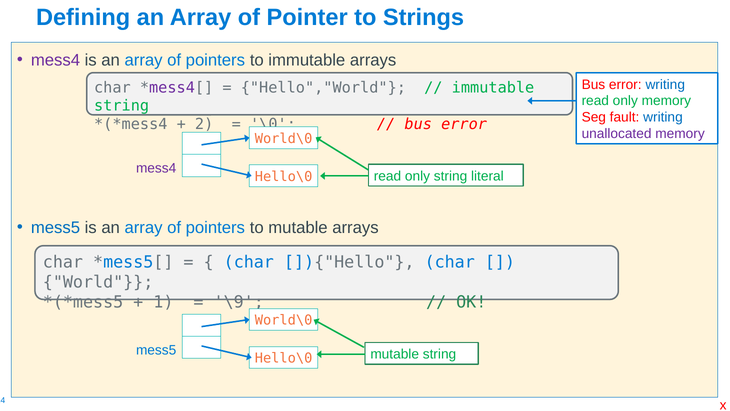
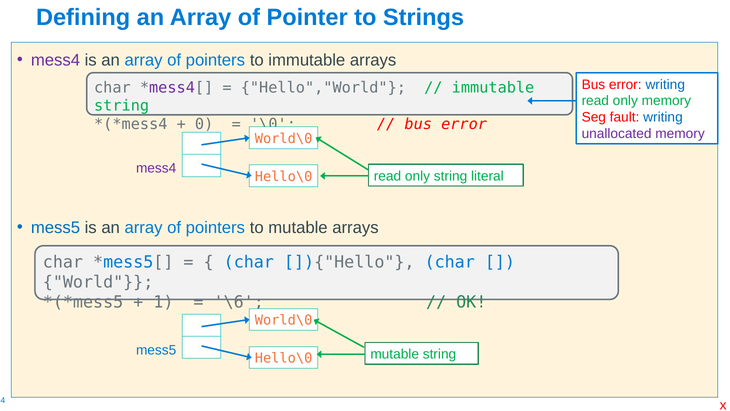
2: 2 -> 0 (204, 124)
\9: \9 -> \6 (239, 302)
